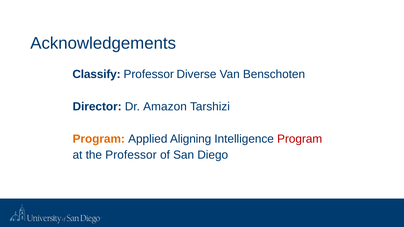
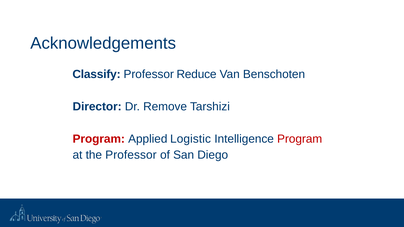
Diverse: Diverse -> Reduce (197, 74)
Amazon: Amazon -> Remove (165, 107)
Program colour: orange -> red (99, 139)
Aligning: Aligning -> Logistic (191, 139)
